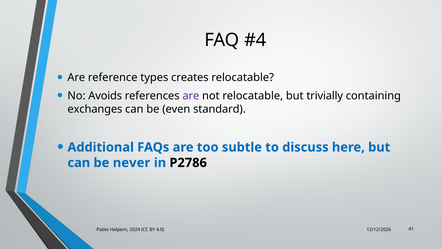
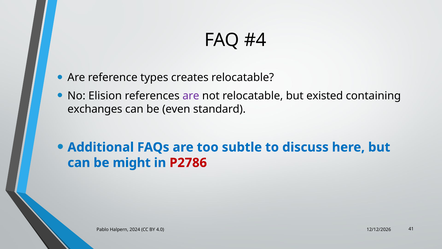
Avoids: Avoids -> Elision (105, 96)
trivially: trivially -> existed (325, 96)
never: never -> might (132, 163)
P2786 colour: black -> red (188, 163)
